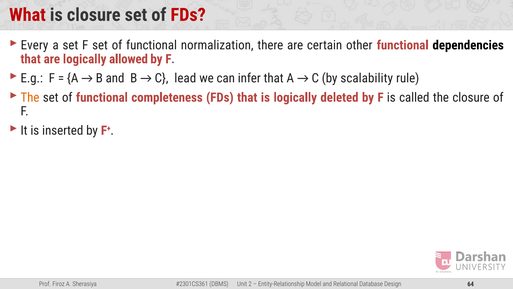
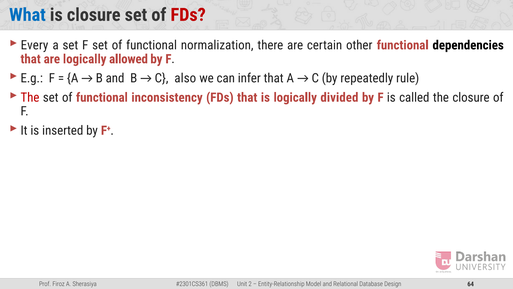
What colour: red -> blue (27, 15)
lead: lead -> also (185, 78)
scalability: scalability -> repeatedly (367, 78)
The colour: orange -> red (30, 97)
completeness: completeness -> inconsistency (167, 97)
deleted: deleted -> divided (339, 97)
